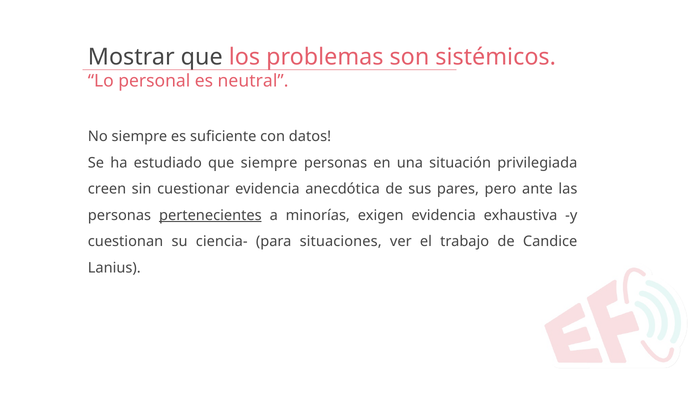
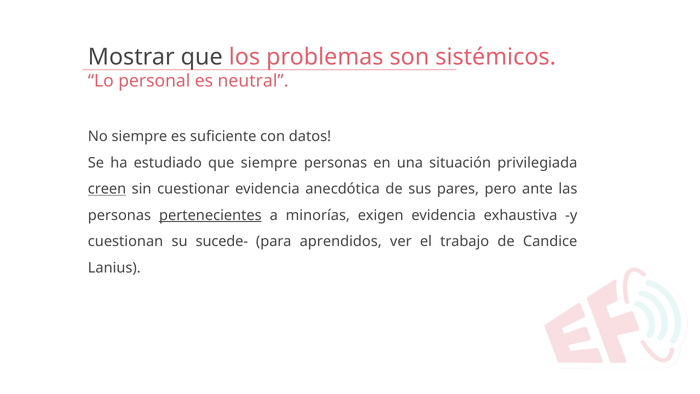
creen underline: none -> present (107, 189)
ciencia-: ciencia- -> sucede- (222, 241)
situaciones: situaciones -> aprendidos (341, 241)
